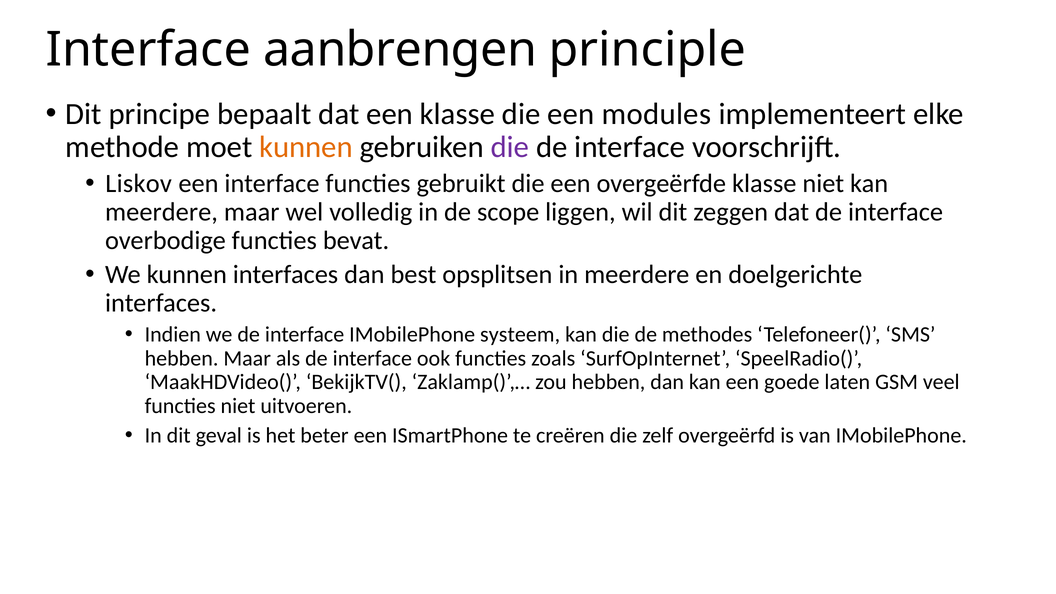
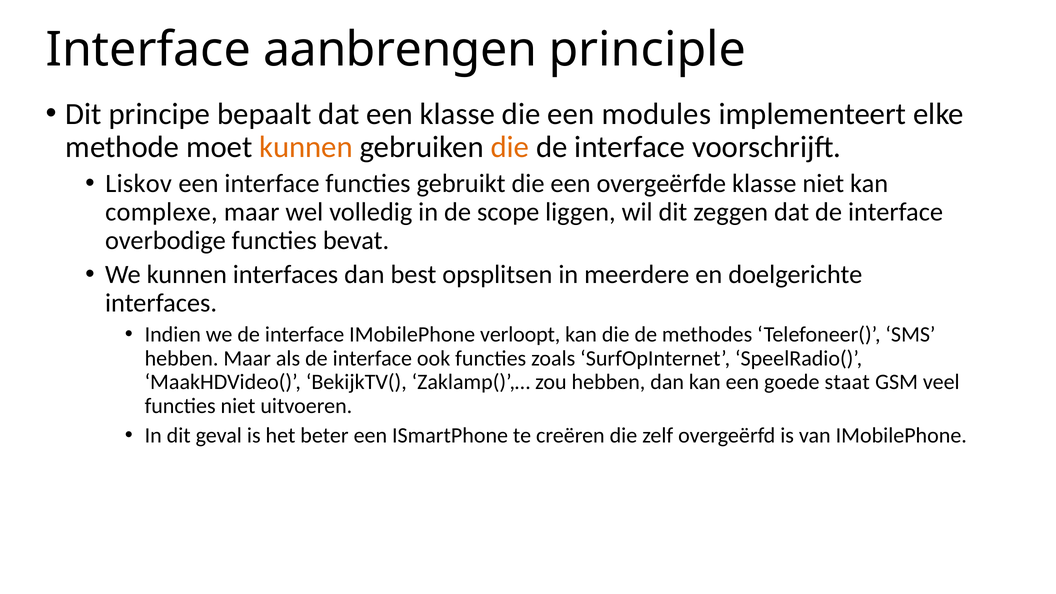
die colour: purple -> orange (510, 147)
meerdere: meerdere -> complexe (161, 212)
systeem: systeem -> verloopt (520, 335)
laten: laten -> staat (847, 382)
